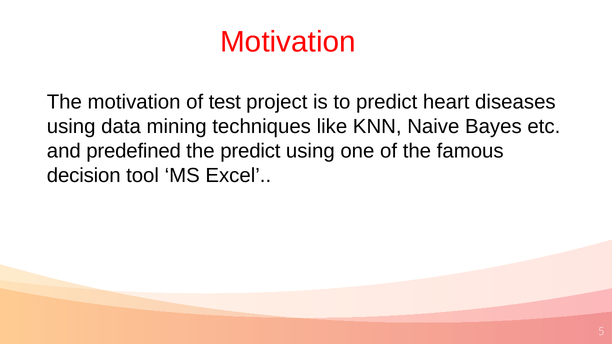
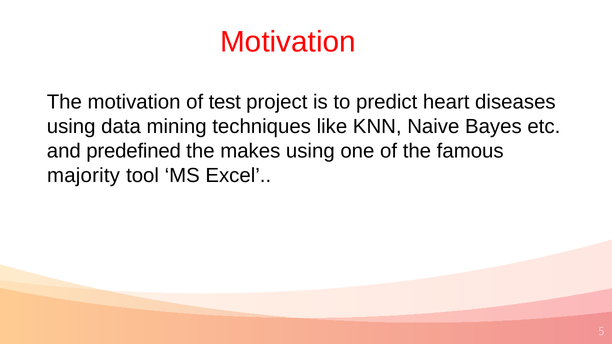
the predict: predict -> makes (250, 151)
decision: decision -> majority (84, 176)
